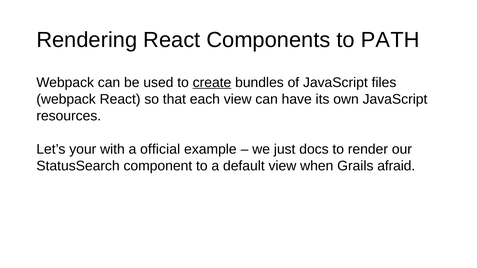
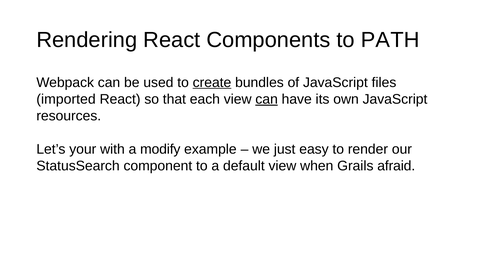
webpack: webpack -> imported (66, 99)
can underline: none -> present (267, 99)
official: official -> modify (160, 149)
docs: docs -> easy (314, 149)
